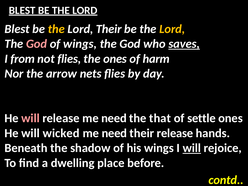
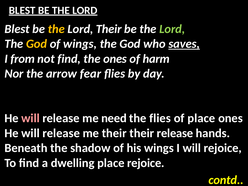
Lord colour: yellow -> light green (172, 29)
God colour: pink -> yellow (37, 44)
not flies: flies -> find (69, 59)
nets: nets -> fear (91, 74)
the that: that -> flies (160, 118)
of settle: settle -> place (201, 118)
wicked: wicked -> release (61, 133)
need: need -> their (114, 133)
will underline: present -> none (192, 148)
place before: before -> rejoice (146, 163)
